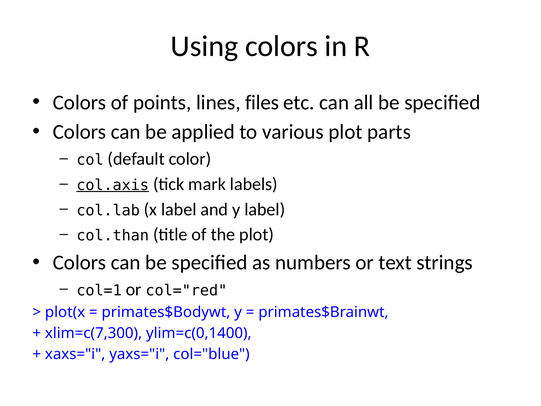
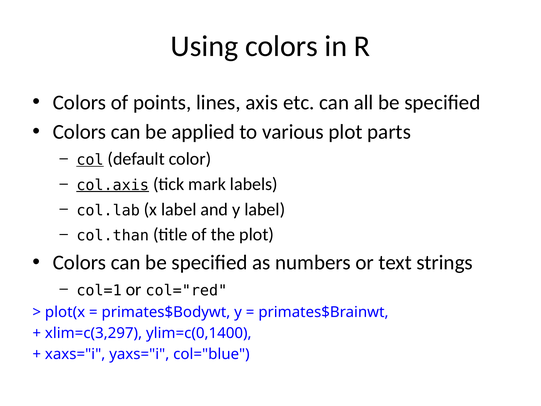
files: files -> axis (262, 102)
col underline: none -> present (90, 160)
xlim=c(7,300: xlim=c(7,300 -> xlim=c(3,297 (94, 333)
